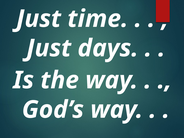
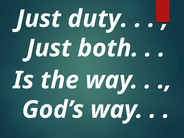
time: time -> duty (98, 19)
days: days -> both (108, 48)
